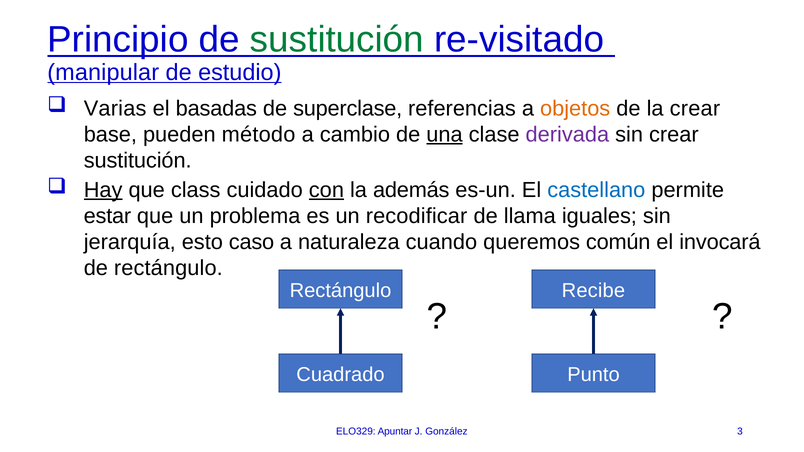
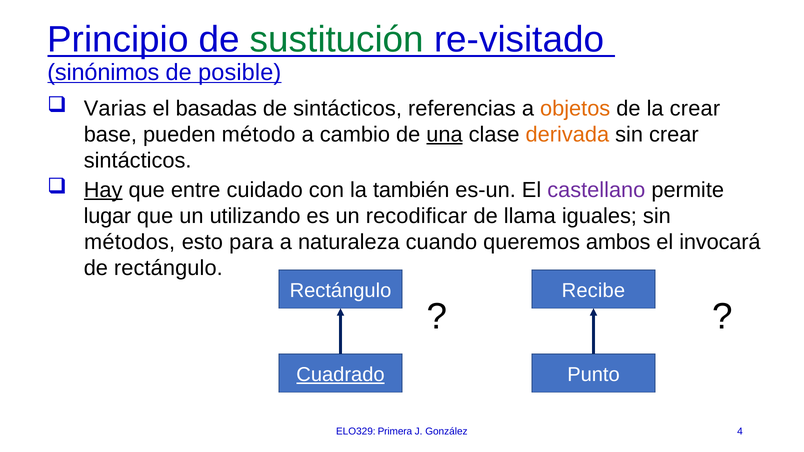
manipular: manipular -> sinónimos (103, 72)
estudio: estudio -> posible (240, 72)
de superclase: superclase -> sintácticos (348, 108)
derivada colour: purple -> orange (567, 135)
sustitución: sustitución -> sintácticos (138, 161)
class: class -> entre (196, 190)
con underline: present -> none (326, 190)
además: además -> también (411, 190)
castellano colour: blue -> purple (596, 190)
estar: estar -> lugar (107, 216)
problema: problema -> utilizando (255, 216)
jerarquía: jerarquía -> métodos (130, 242)
caso: caso -> para (251, 242)
común: común -> ambos (618, 242)
Cuadrado underline: none -> present (340, 375)
Apuntar: Apuntar -> Primera (395, 432)
3: 3 -> 4 (740, 432)
